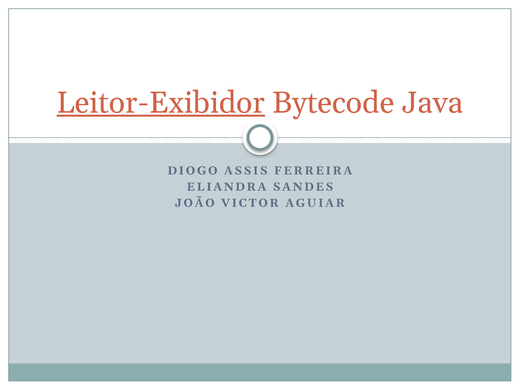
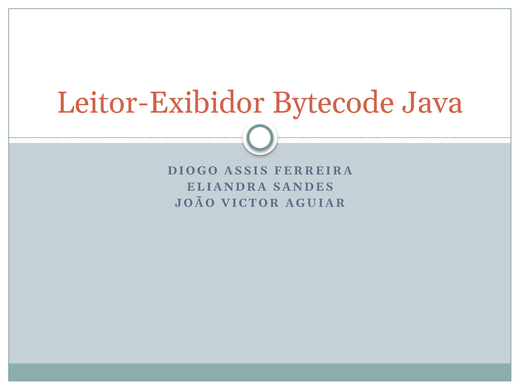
Leitor-Exibidor underline: present -> none (161, 103)
